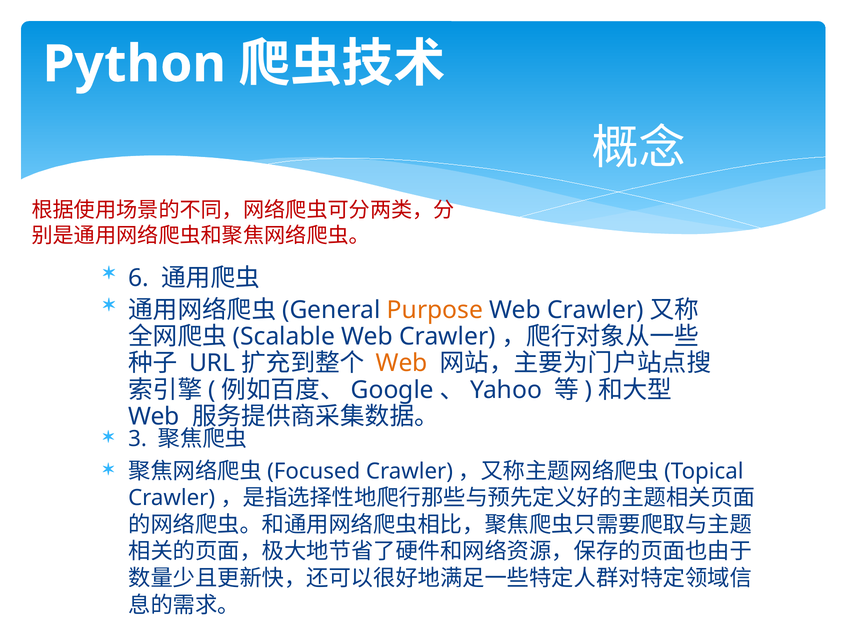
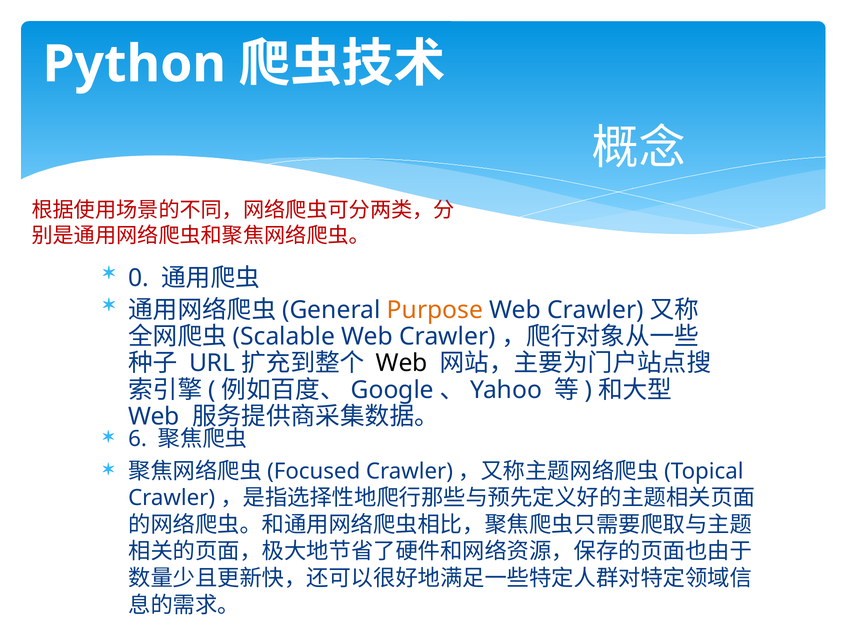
6: 6 -> 0 (139, 278)
Web colour: orange -> black (402, 363)
3: 3 -> 6 (138, 438)
